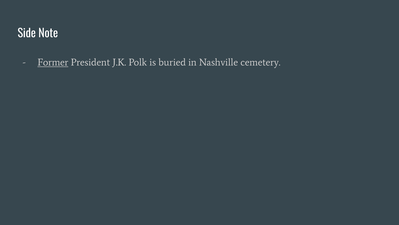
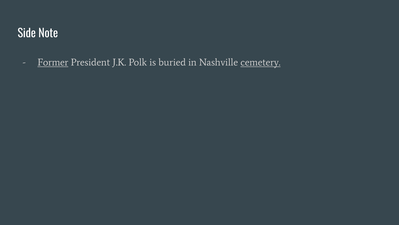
cemetery underline: none -> present (260, 62)
